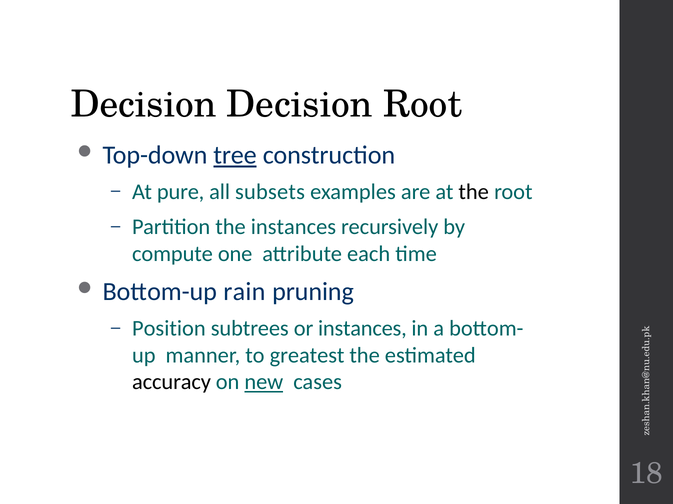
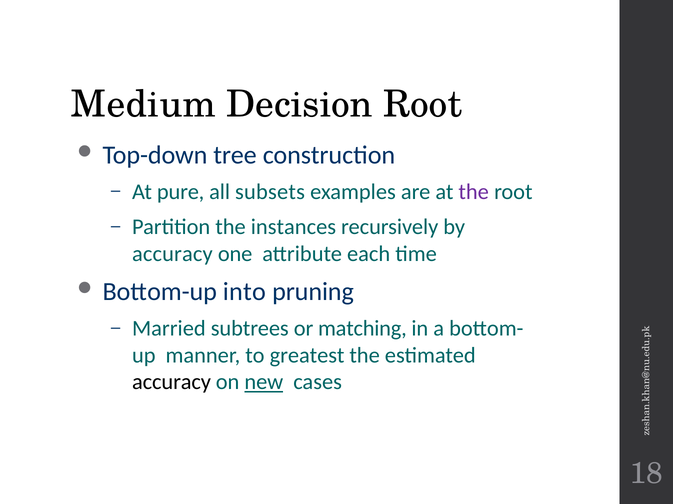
Decision: Decision -> Medium (143, 105)
tree underline: present -> none (235, 156)
the colour: black -> purple (474, 192)
compute: compute -> accuracy (172, 254)
rain: rain -> into (244, 292)
Position: Position -> Married (169, 329)
or instances: instances -> matching (362, 329)
